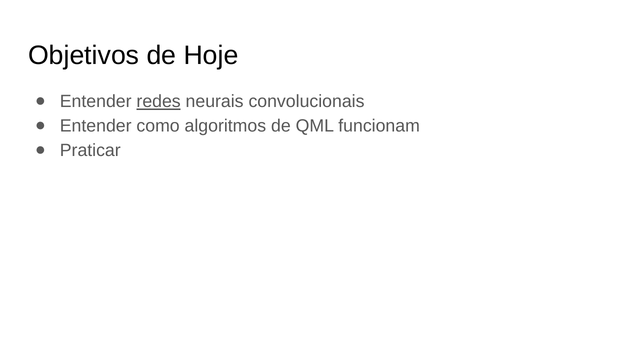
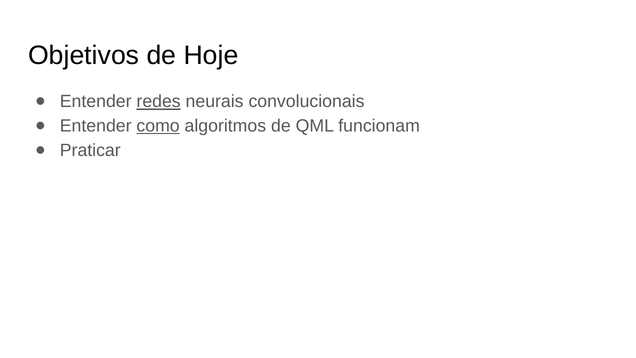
como underline: none -> present (158, 126)
